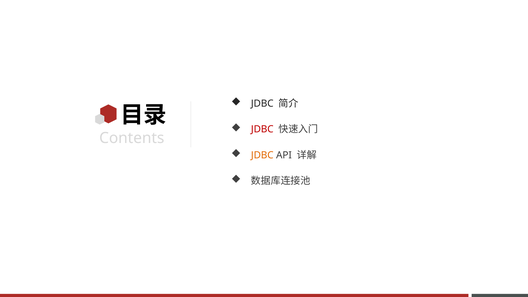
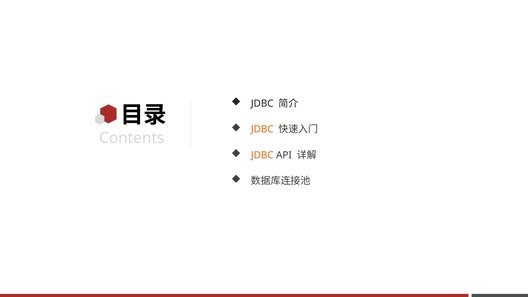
JDBC colour: red -> orange (262, 129)
